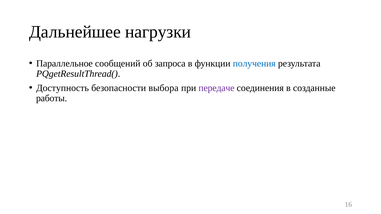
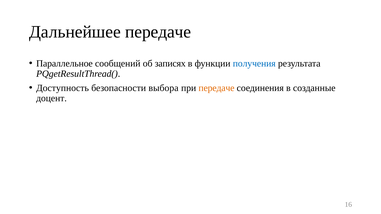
Дальнейшее нагрузки: нагрузки -> передаче (158, 32)
запроса: запроса -> записях (170, 64)
передаче colour: purple -> orange (216, 88)
работы: работы -> доцент (51, 98)
